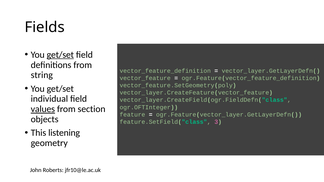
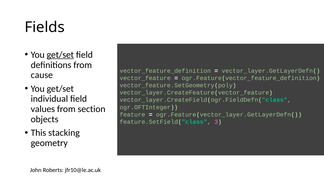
string: string -> cause (42, 75)
values underline: present -> none (43, 109)
listening: listening -> stacking (64, 133)
